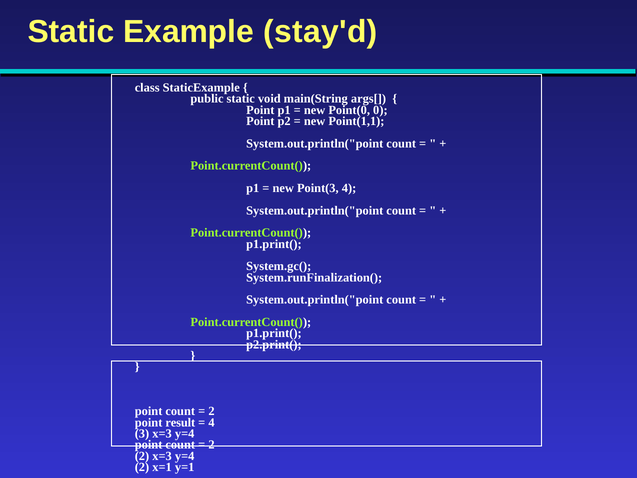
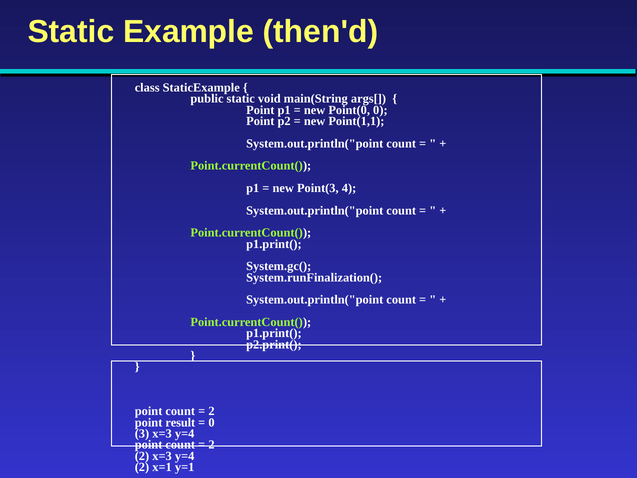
stay'd: stay'd -> then'd (320, 32)
4: 4 -> 0 (211, 422)
